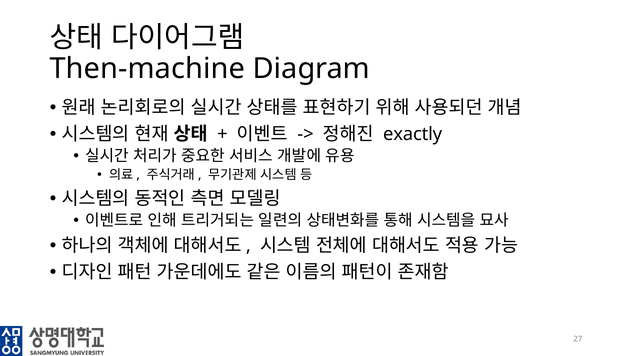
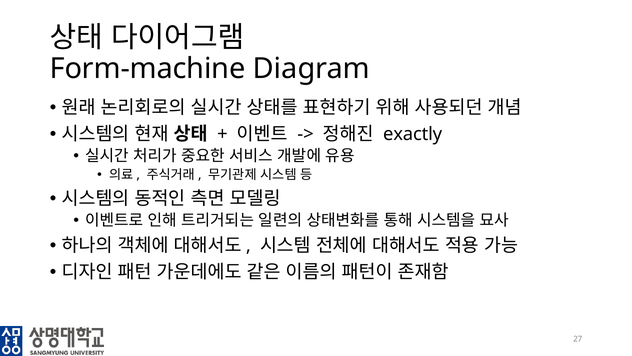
Then-machine: Then-machine -> Form-machine (148, 69)
